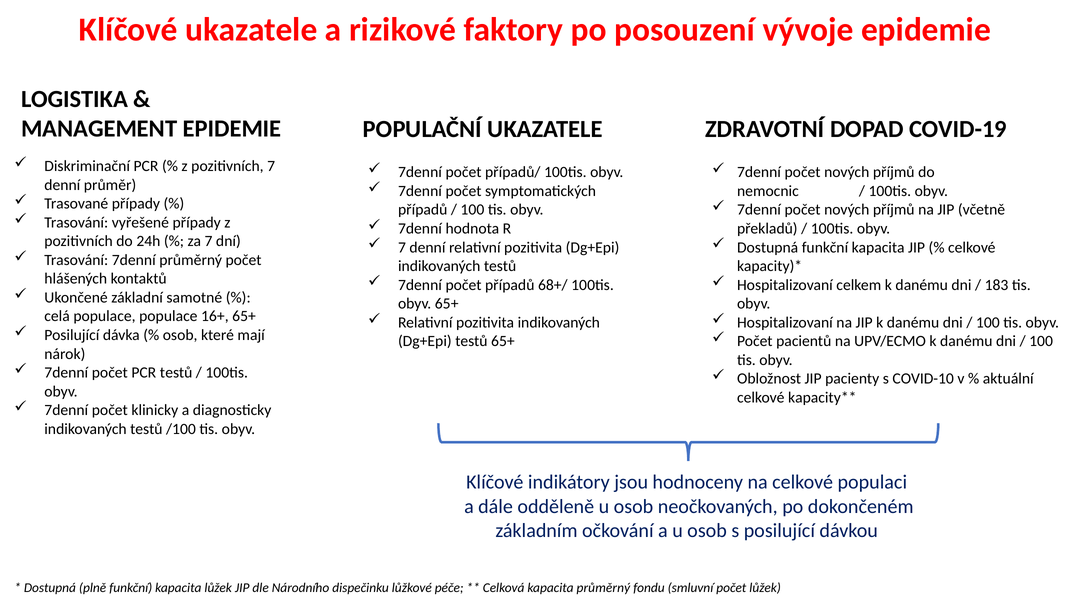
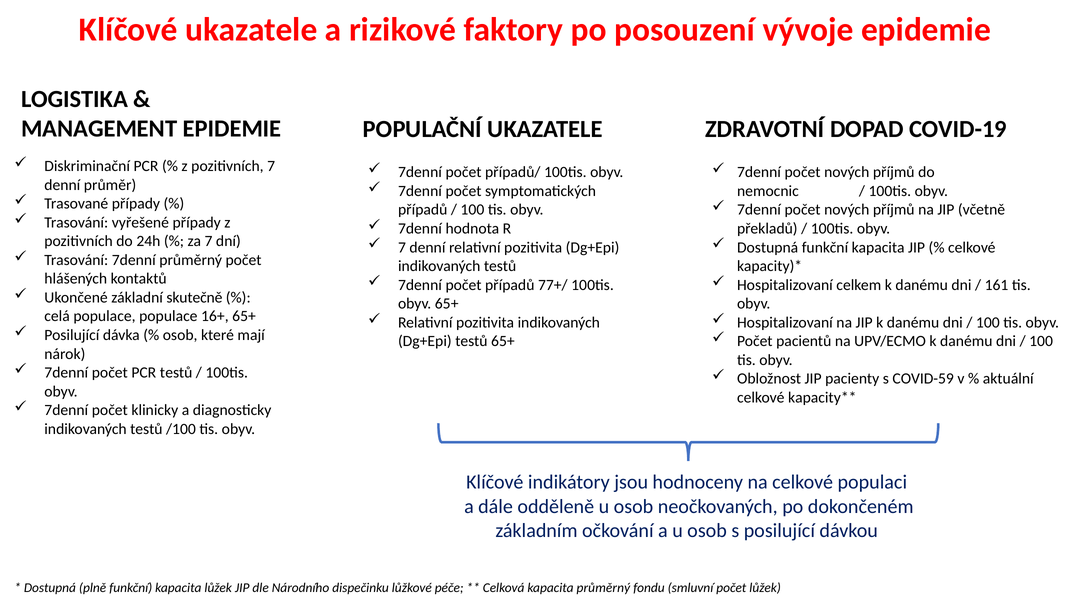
68+/: 68+/ -> 77+/ (553, 285)
183: 183 -> 161 (996, 285)
samotné: samotné -> skutečně (194, 297)
COVID-10: COVID-10 -> COVID-59 (923, 378)
